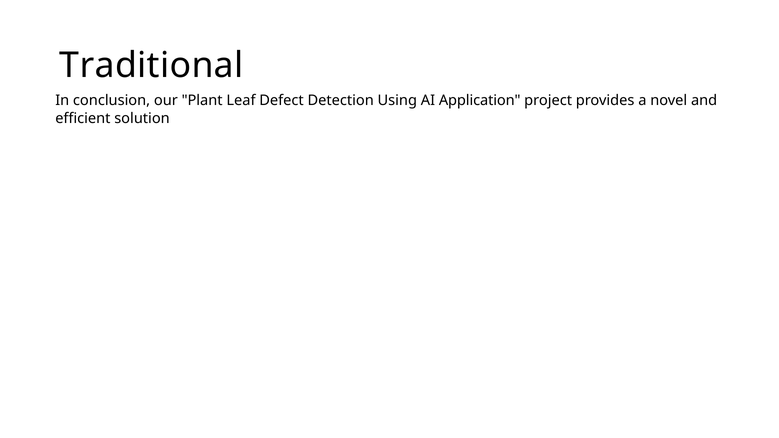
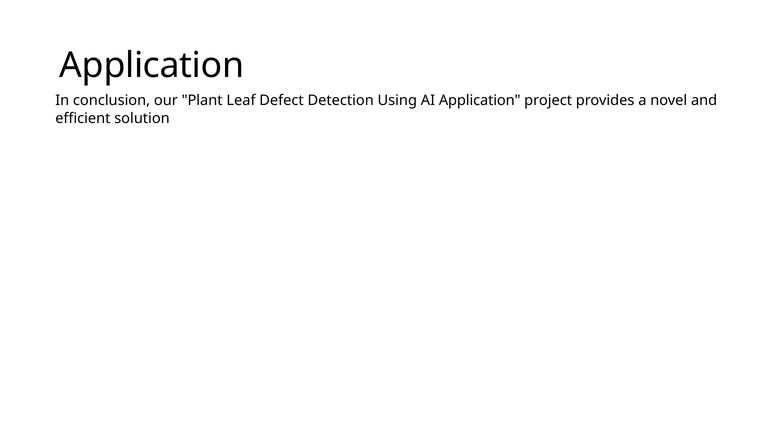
Traditional: Traditional -> Application (152, 65)
